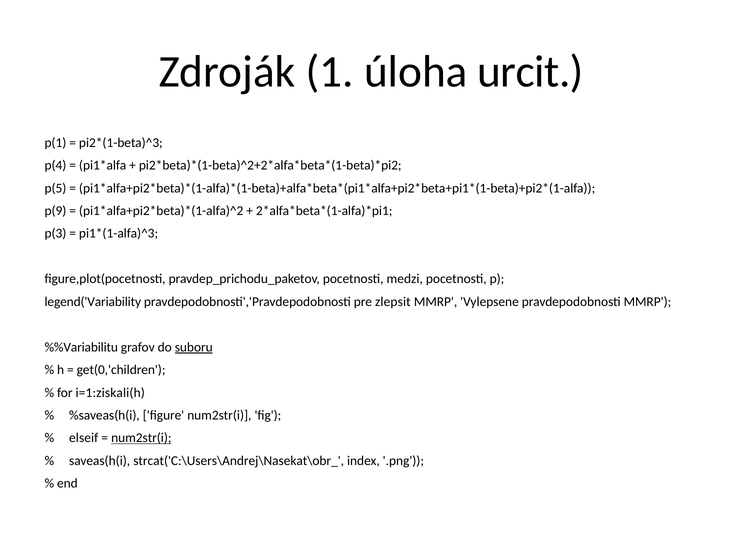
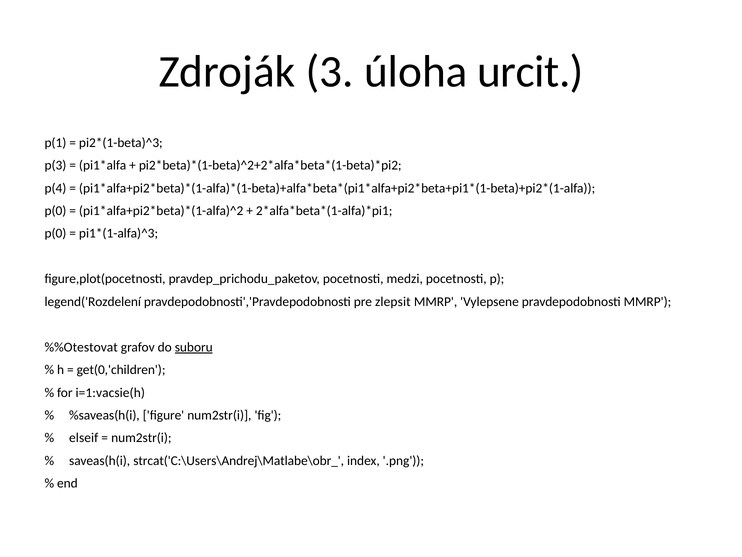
1: 1 -> 3 (330, 72)
p(4: p(4 -> p(3 (55, 165)
p(5: p(5 -> p(4 (55, 188)
p(9: p(9 -> p(0 (55, 211)
p(3: p(3 -> p(0 (55, 233)
legend('Variability: legend('Variability -> legend('Rozdelení (93, 301)
%%Variabilitu: %%Variabilitu -> %%Otestovat (81, 347)
i=1:ziskali(h: i=1:ziskali(h -> i=1:vacsie(h (110, 392)
num2str(i underline: present -> none (141, 438)
strcat('C:\Users\Andrej\Nasekat\obr_: strcat('C:\Users\Andrej\Nasekat\obr_ -> strcat('C:\Users\Andrej\Matlabe\obr_ (239, 460)
